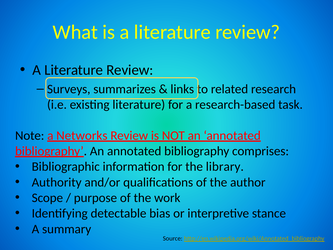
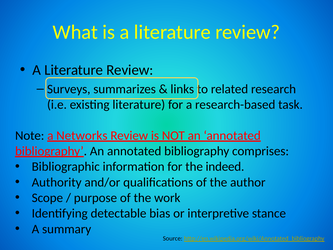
library: library -> indeed (225, 167)
